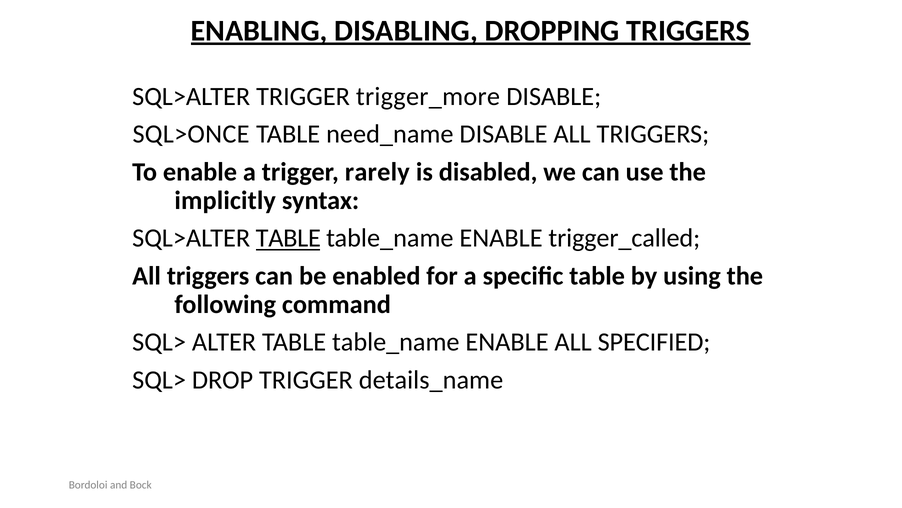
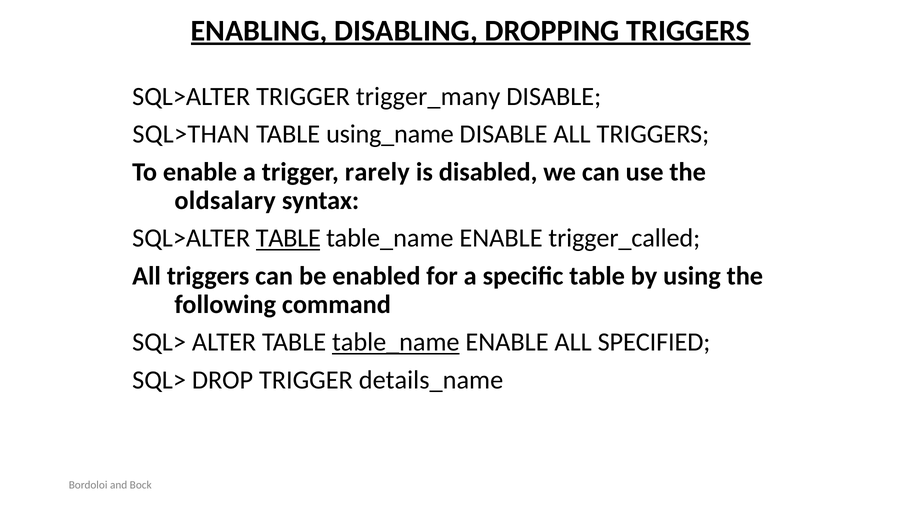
trigger_more: trigger_more -> trigger_many (428, 96)
SQL>ONCE: SQL>ONCE -> SQL>THAN (191, 134)
need_name: need_name -> using_name (390, 134)
implicitly: implicitly -> oldsalary (225, 200)
table_name underline: none -> present (396, 342)
